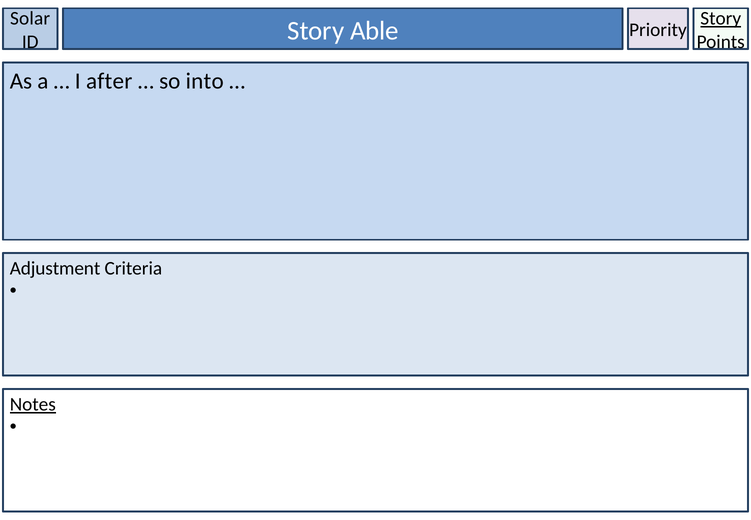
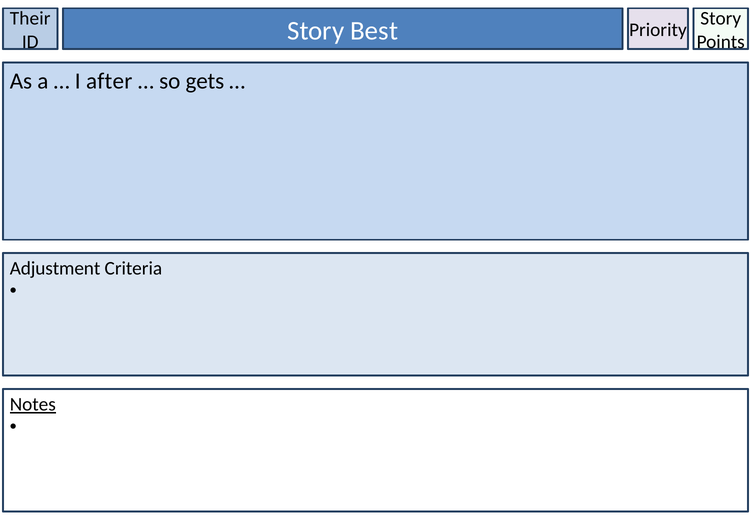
Solar: Solar -> Their (30, 19)
Story underline: present -> none (721, 19)
Able: Able -> Best (374, 31)
into: into -> gets (205, 81)
